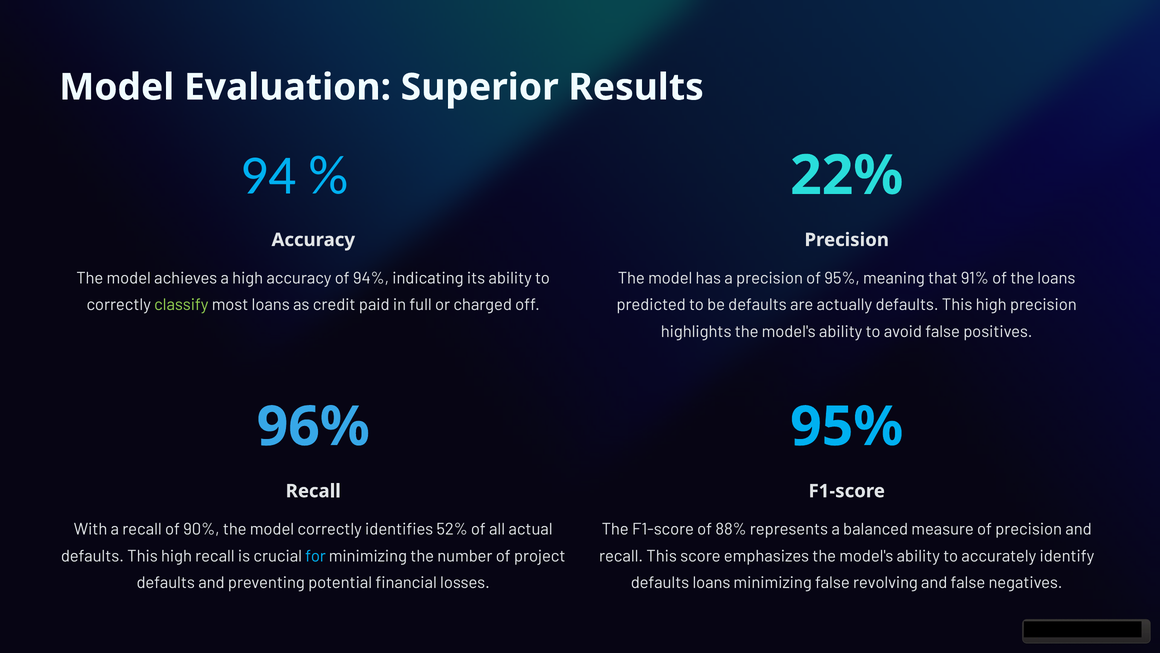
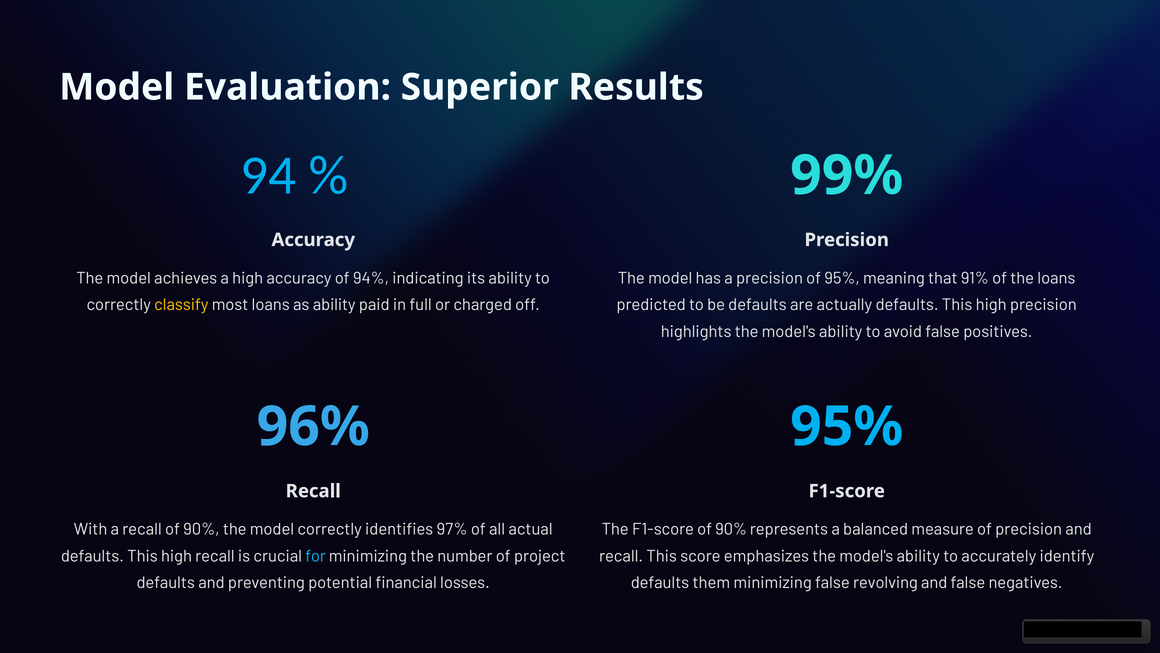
22%: 22% -> 99% (847, 175)
classify colour: light green -> yellow (181, 305)
as credit: credit -> ability (334, 305)
52%: 52% -> 97% (452, 529)
F1-score of 88%: 88% -> 90% (731, 529)
defaults loans: loans -> them (711, 582)
